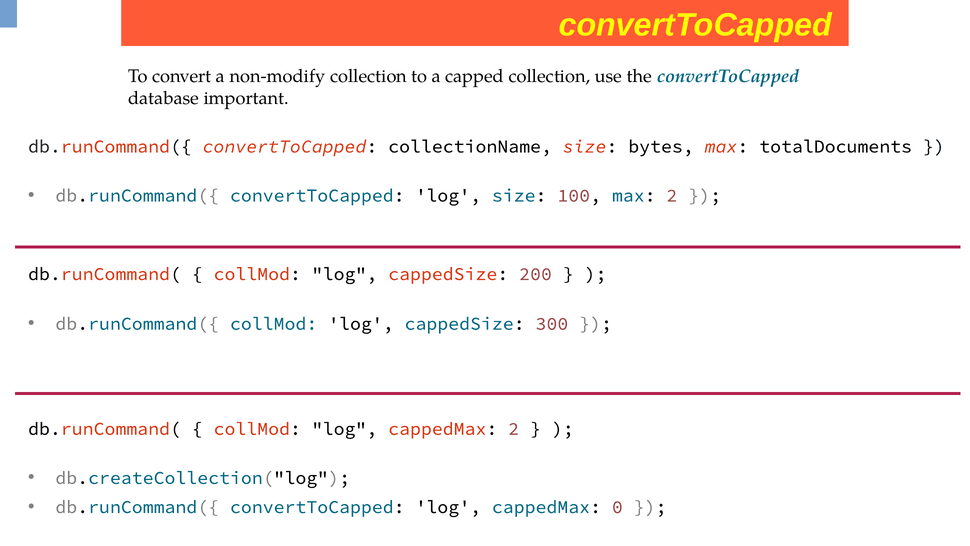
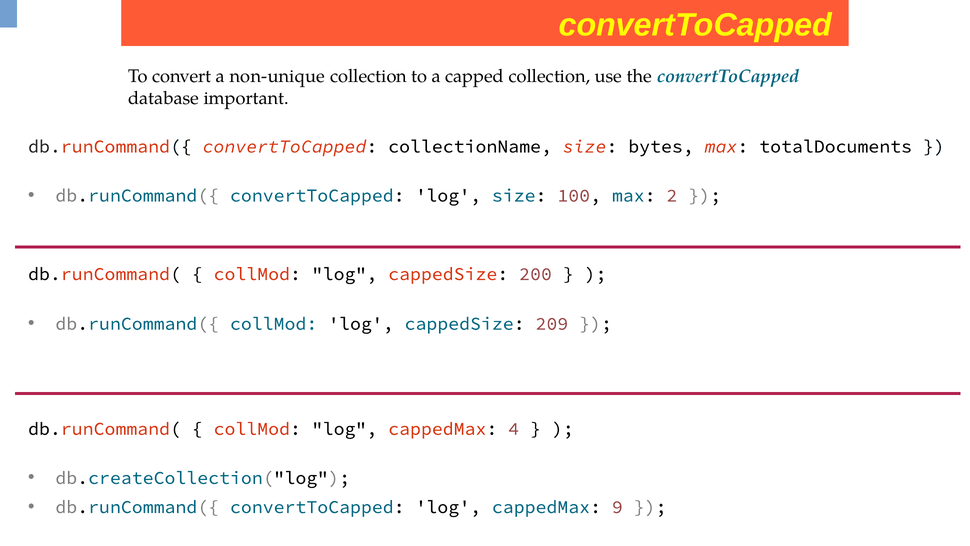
non-modify: non-modify -> non-unique (277, 76)
300: 300 -> 209 (552, 324)
cappedMax 2: 2 -> 4 (514, 429)
0: 0 -> 9 (617, 507)
